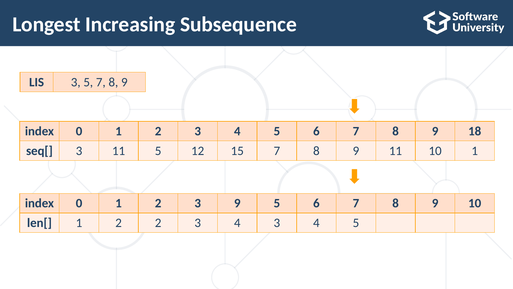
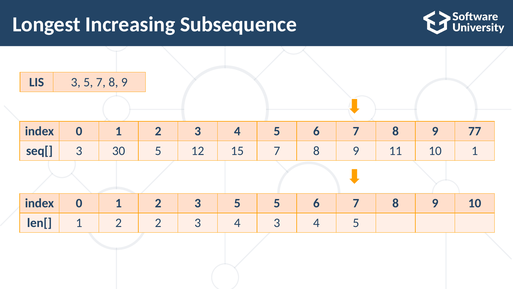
18: 18 -> 77 (475, 131)
3 11: 11 -> 30 (119, 151)
2 3 9: 9 -> 5 (237, 203)
